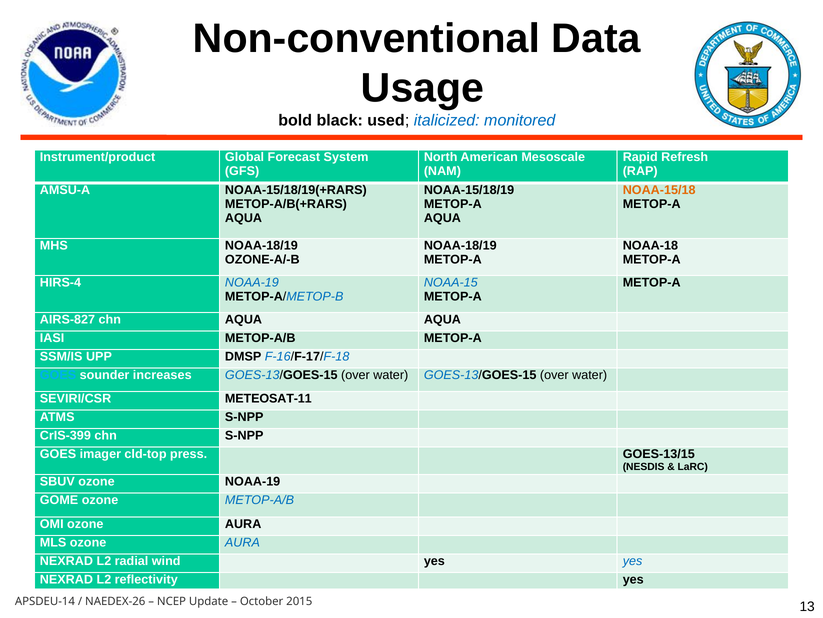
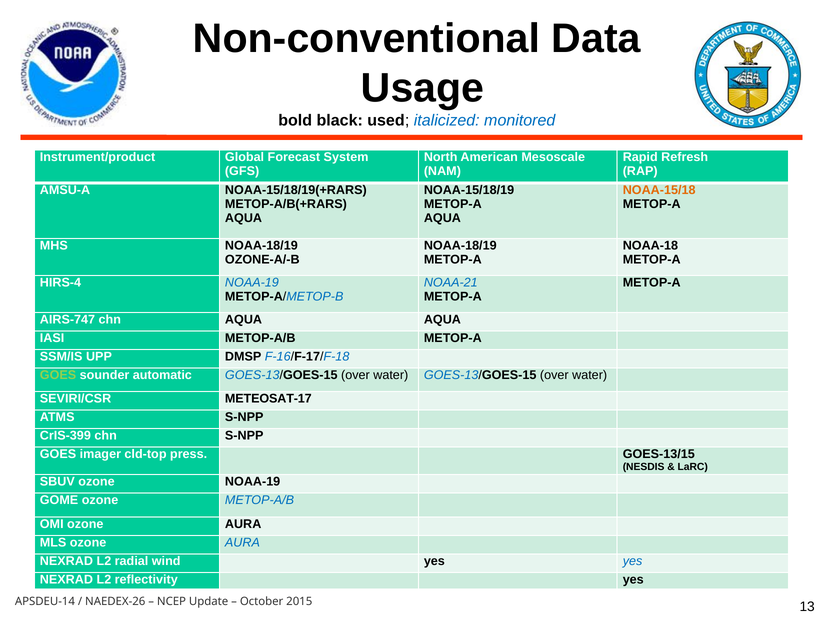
NOAA-15: NOAA-15 -> NOAA-21 (451, 282)
AIRS-827: AIRS-827 -> AIRS-747 (67, 319)
GOES colour: light blue -> light green (58, 375)
increases: increases -> automatic (162, 375)
METEOSAT-11: METEOSAT-11 -> METEOSAT-17 (268, 398)
